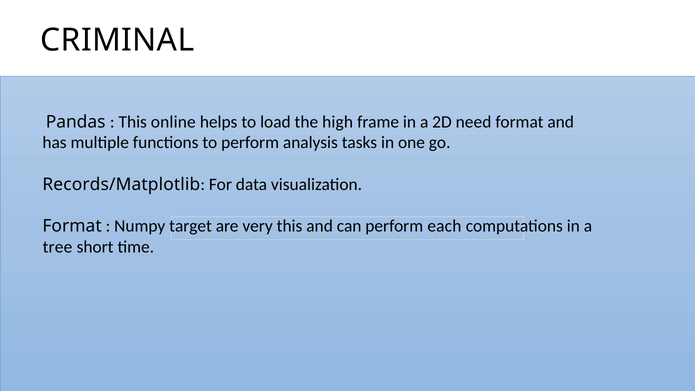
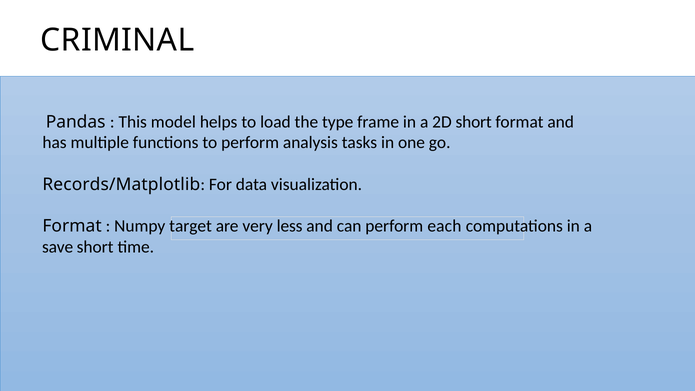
online: online -> model (173, 122)
high: high -> type (338, 122)
2D need: need -> short (474, 122)
very this: this -> less (290, 226)
tree: tree -> save (58, 247)
